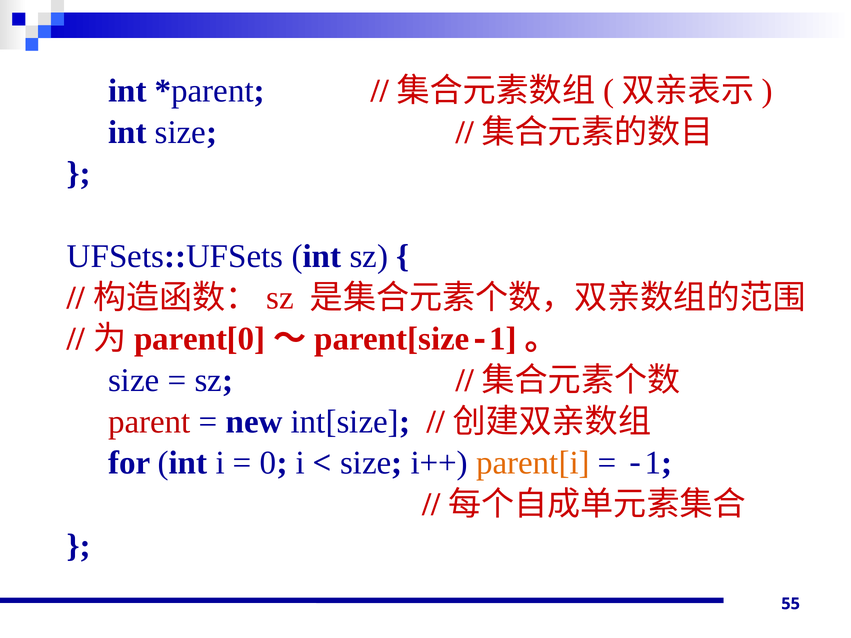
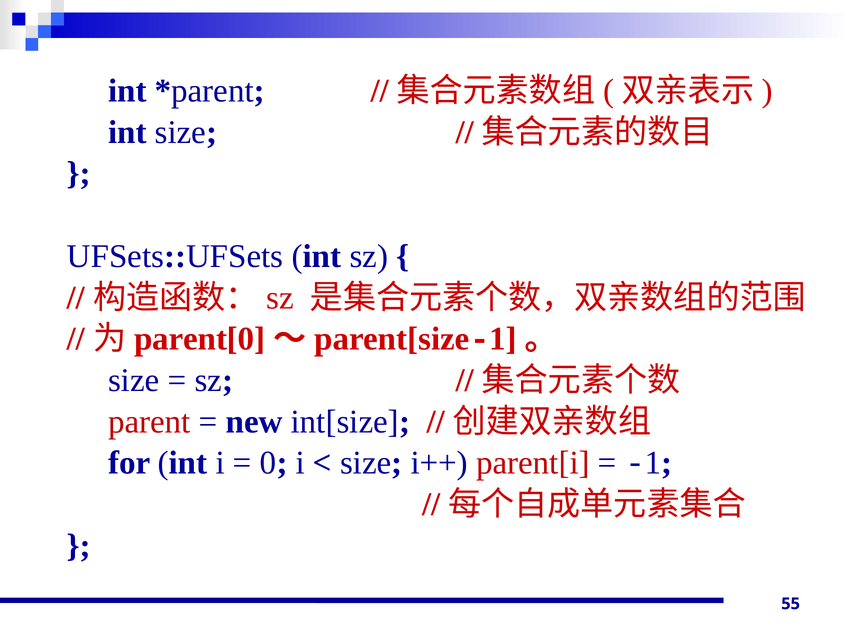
parent[i colour: orange -> red (533, 463)
